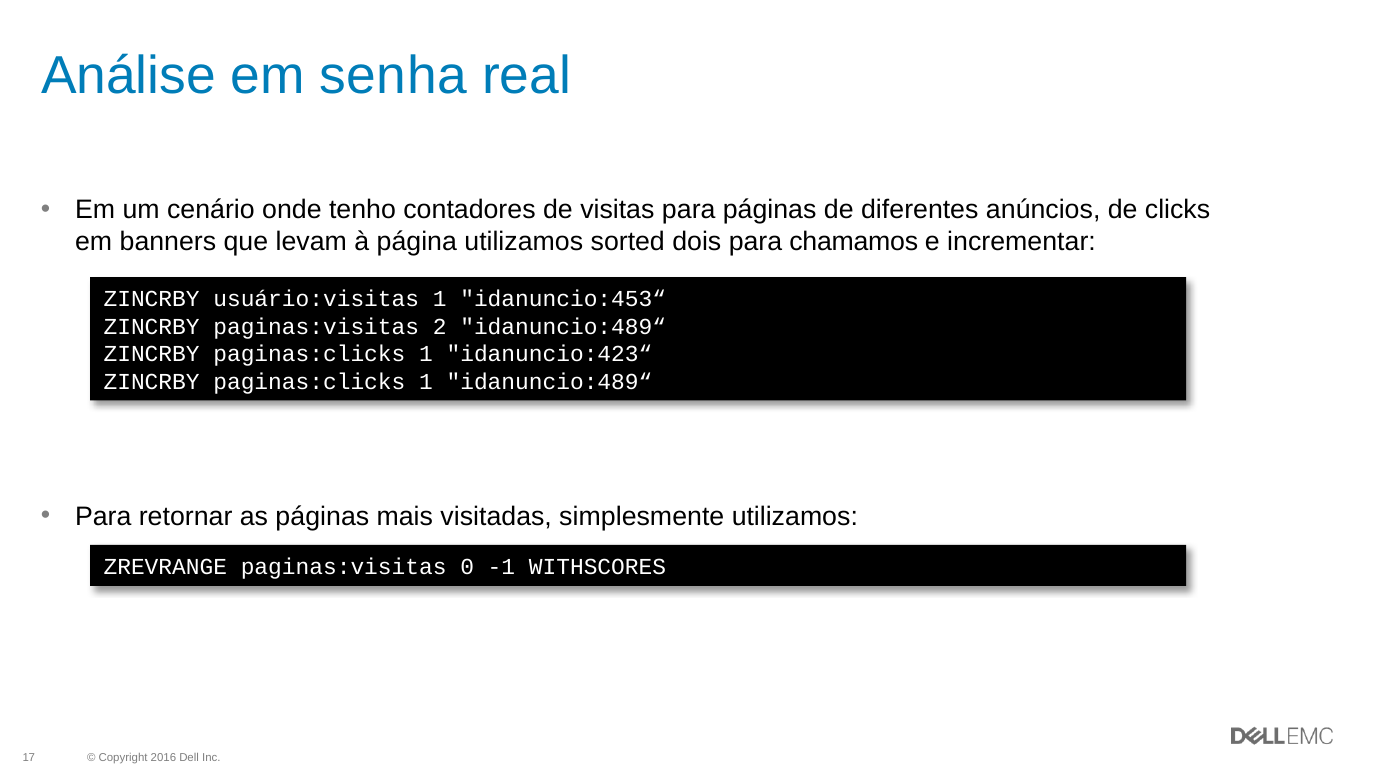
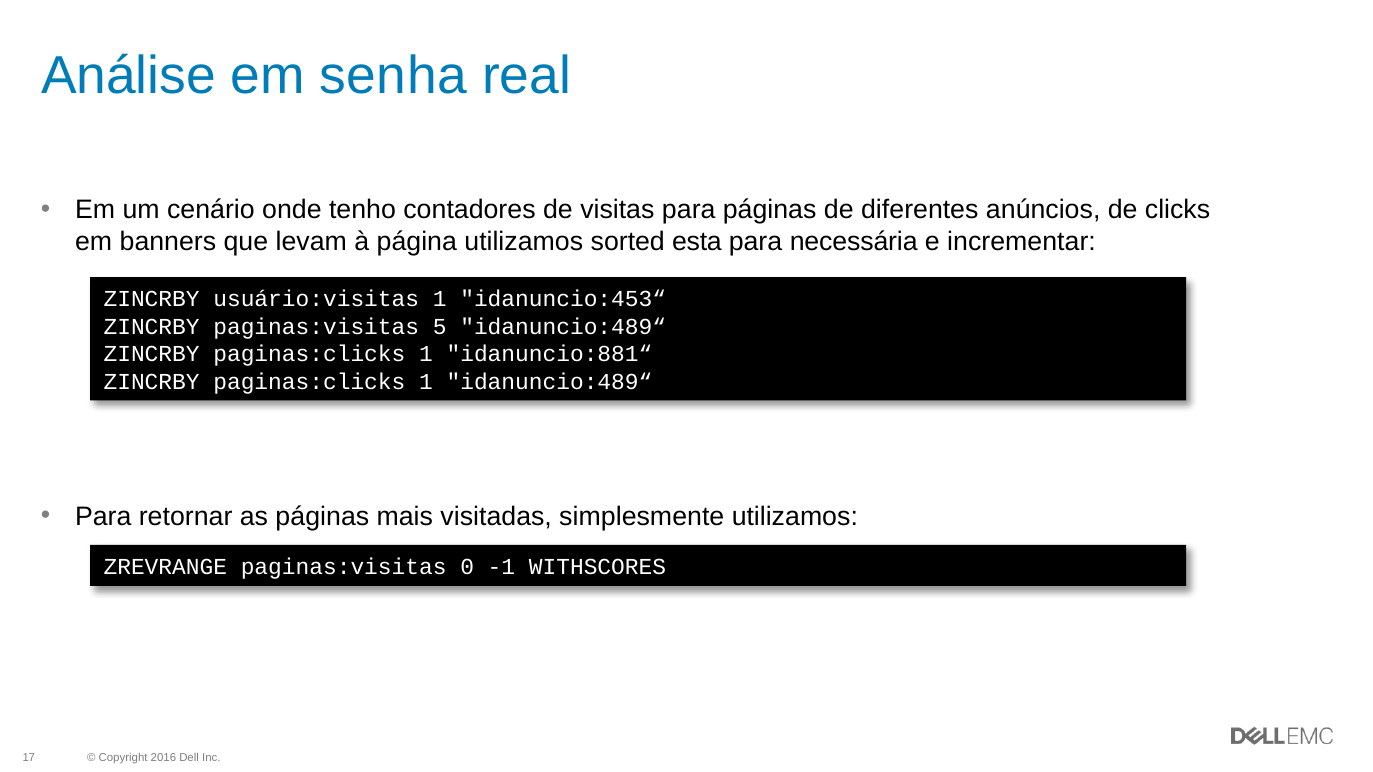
dois: dois -> esta (697, 242)
chamamos: chamamos -> necessária (854, 242)
2: 2 -> 5 (440, 327)
idanuncio:423“: idanuncio:423“ -> idanuncio:881“ (549, 354)
